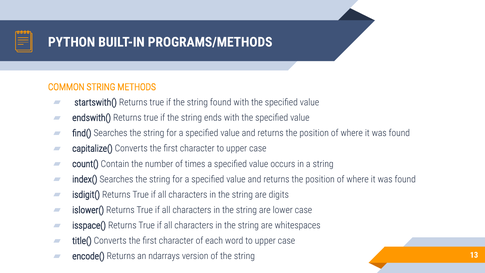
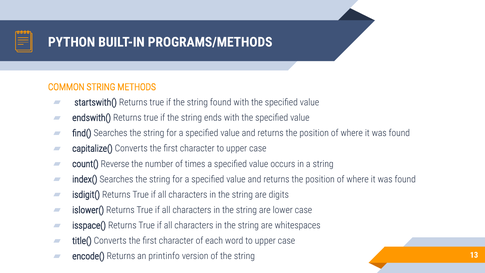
Contain: Contain -> Reverse (115, 164)
ndarrays: ndarrays -> printinfo (164, 256)
